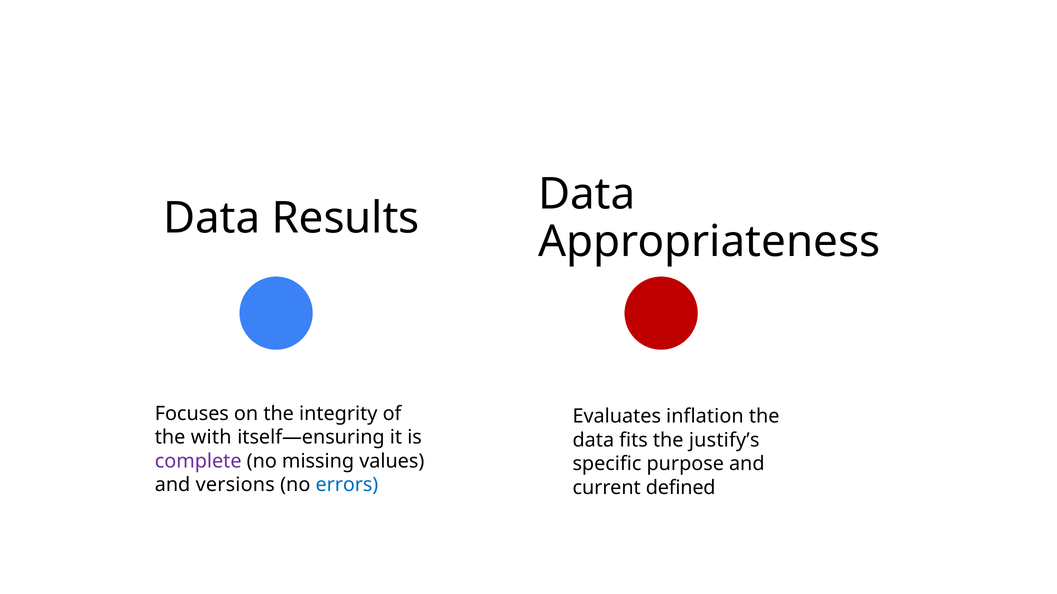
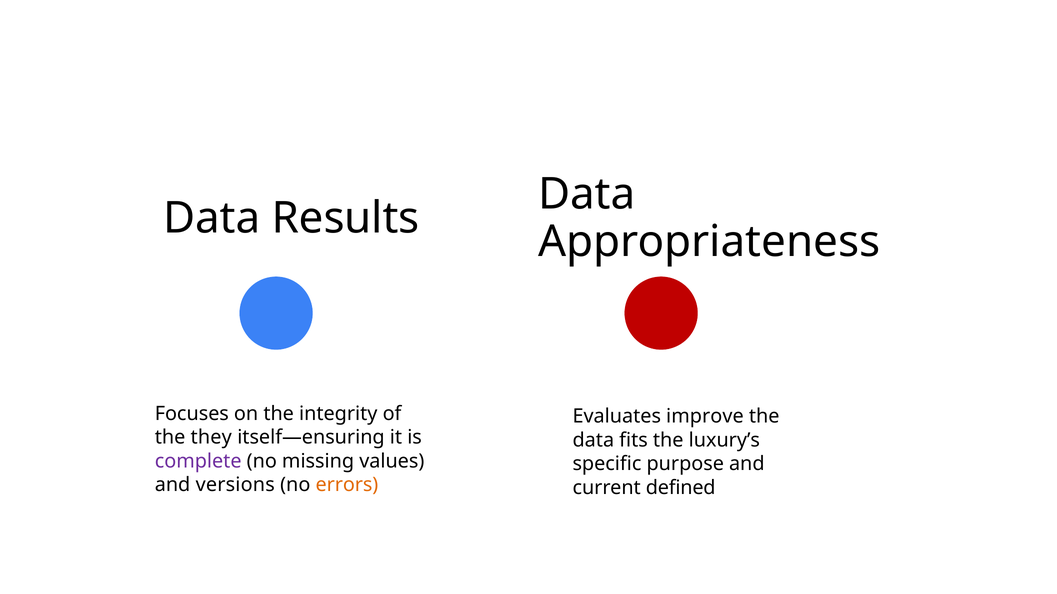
inflation: inflation -> improve (705, 417)
with: with -> they (211, 438)
justify’s: justify’s -> luxury’s (724, 440)
errors colour: blue -> orange (347, 485)
